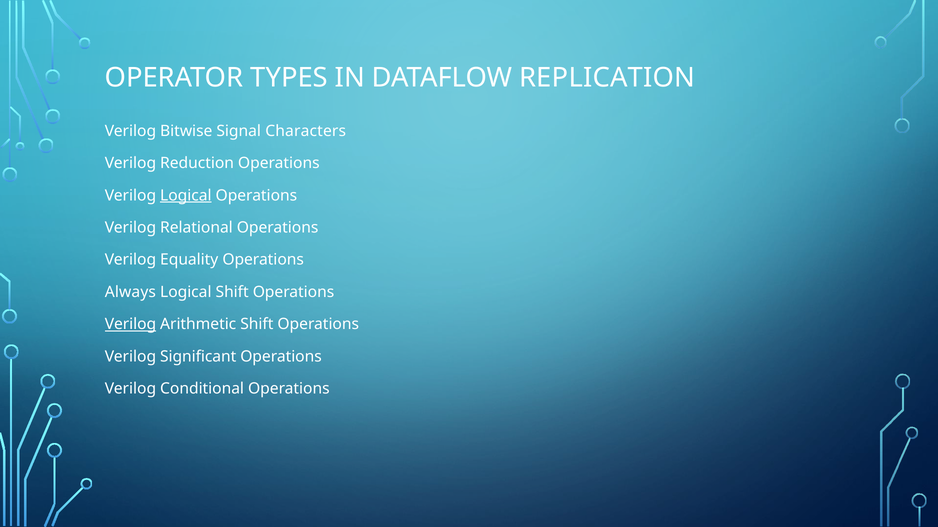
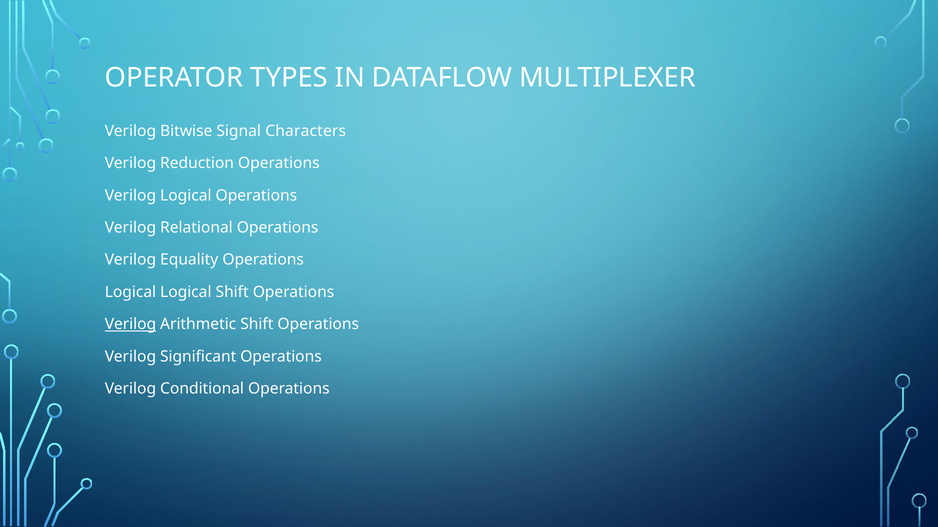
REPLICATION: REPLICATION -> MULTIPLEXER (607, 78)
Logical underline: present -> none (186, 196)
Always: Always -> Logical (130, 292)
